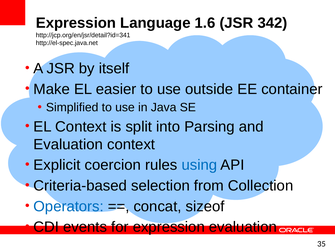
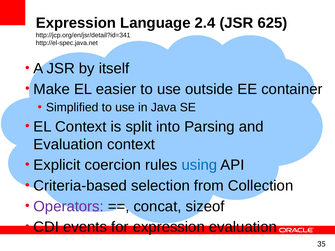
1.6: 1.6 -> 2.4 (205, 23)
342: 342 -> 625 (272, 23)
Operators colour: blue -> purple (69, 207)
